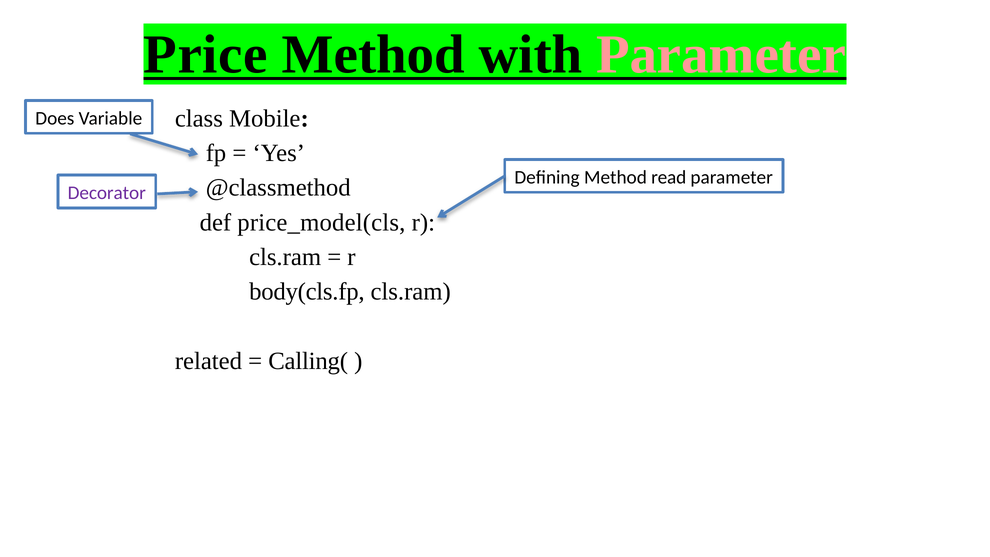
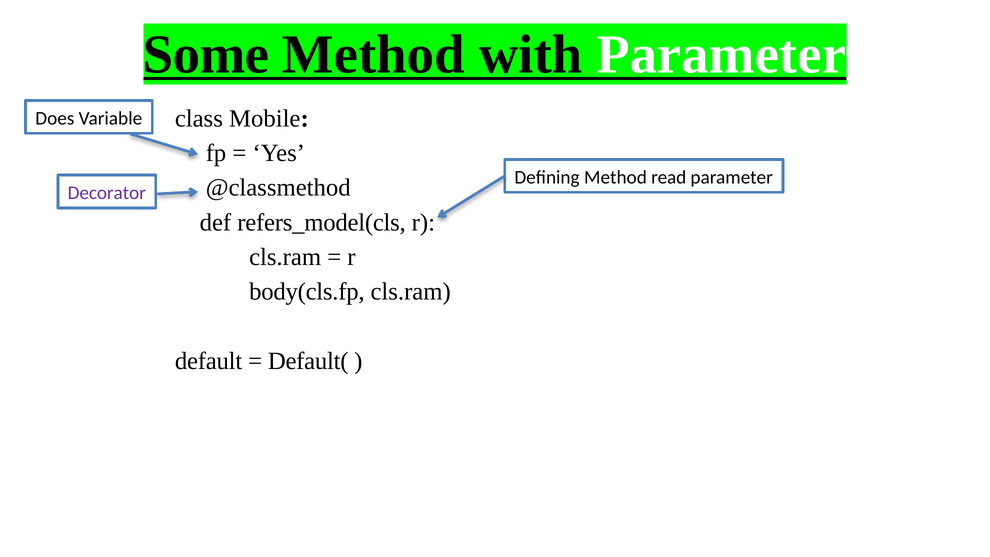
Price: Price -> Some (206, 54)
Parameter colour: pink -> white (721, 54)
price_model(cls: price_model(cls -> refers_model(cls (322, 222)
related: related -> default (209, 361)
Calling(: Calling( -> Default( (308, 361)
